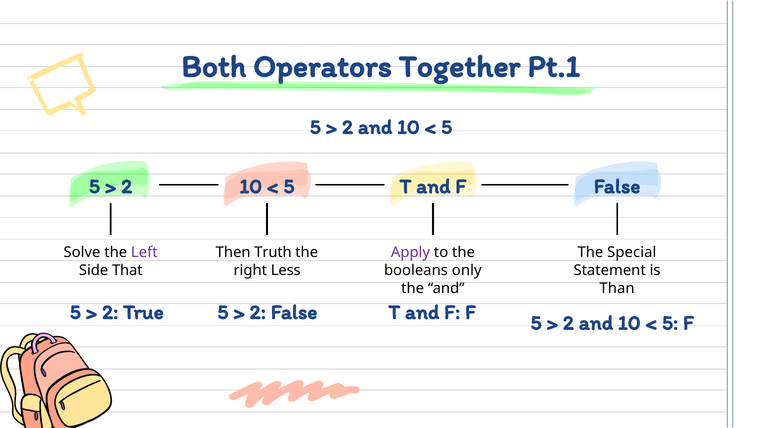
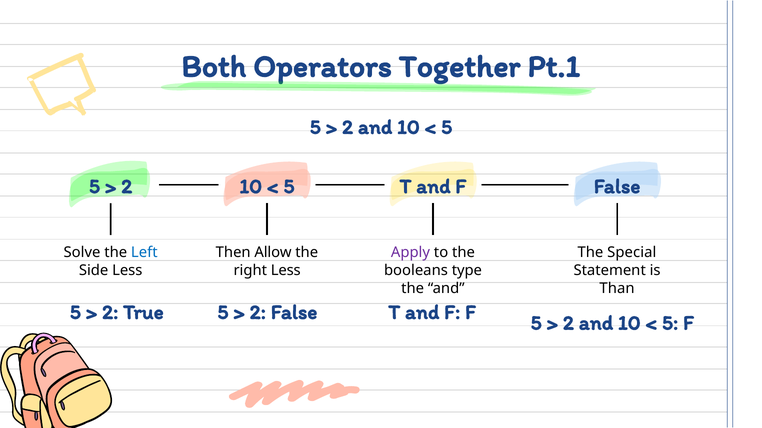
Left colour: purple -> blue (144, 253)
Truth: Truth -> Allow (273, 253)
Side That: That -> Less (127, 271)
only: only -> type (467, 271)
